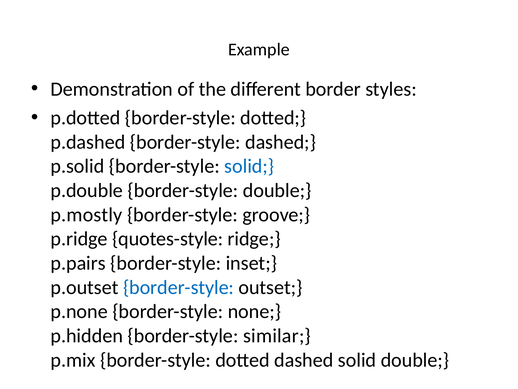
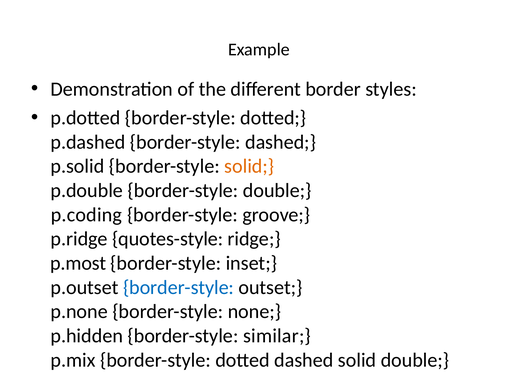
solid colour: blue -> orange (249, 166)
p.mostly: p.mostly -> p.coding (86, 214)
p.pairs: p.pairs -> p.most (78, 263)
